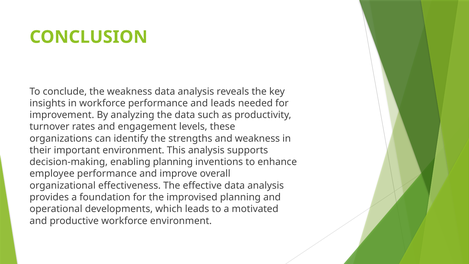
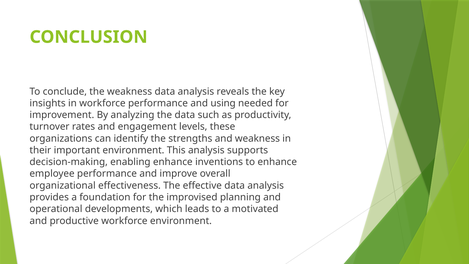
and leads: leads -> using (223, 103)
enabling planning: planning -> enhance (173, 162)
